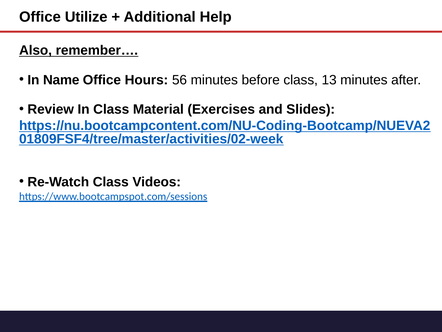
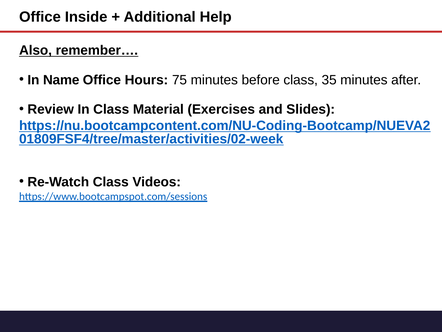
Utilize: Utilize -> Inside (86, 17)
56: 56 -> 75 (180, 80)
13: 13 -> 35 (329, 80)
